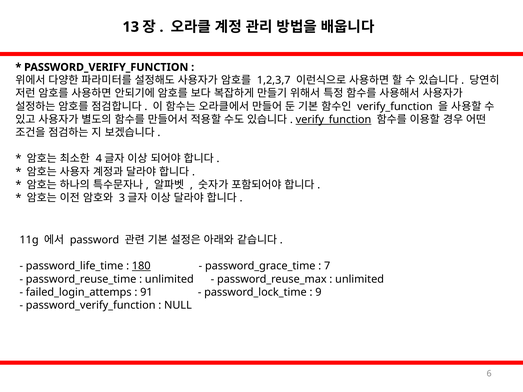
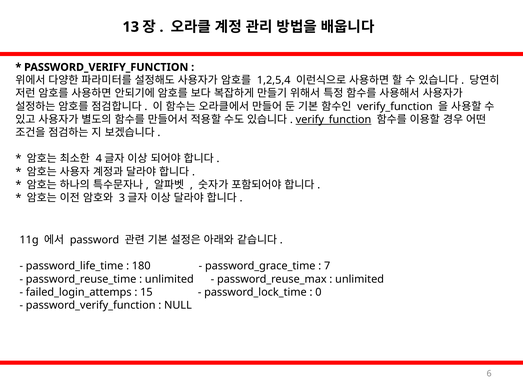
1,2,3,7: 1,2,3,7 -> 1,2,5,4 (274, 80)
180 underline: present -> none (141, 266)
91: 91 -> 15 (146, 292)
9: 9 -> 0 (318, 292)
